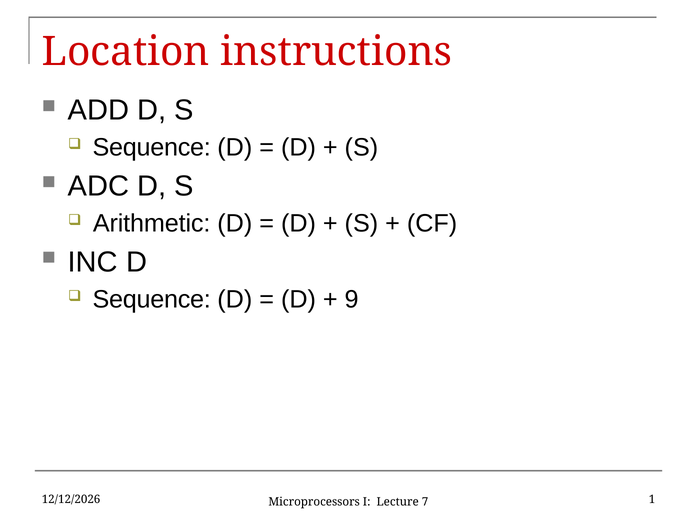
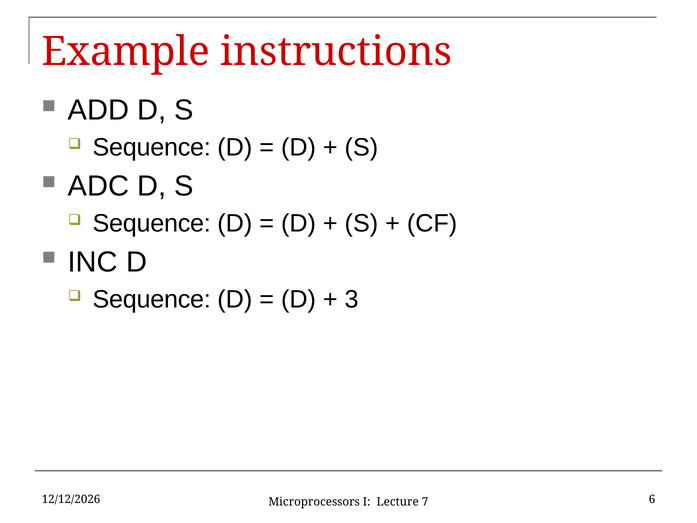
Location: Location -> Example (126, 52)
Arithmetic: Arithmetic -> Sequence (152, 223)
9: 9 -> 3 (352, 299)
1: 1 -> 6 (652, 499)
